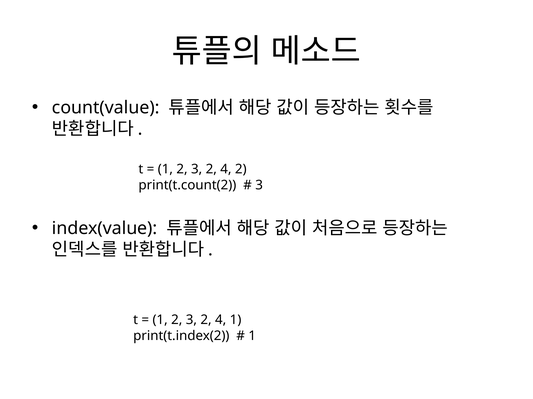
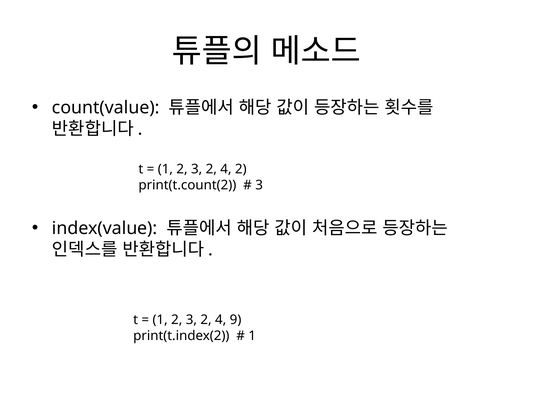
4 1: 1 -> 9 (236, 321)
